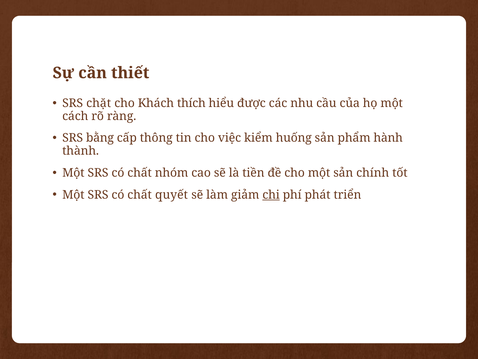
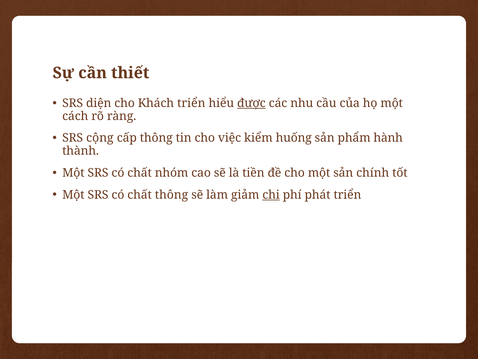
chặt: chặt -> diện (99, 103)
Khách thích: thích -> triển (191, 103)
được underline: none -> present (251, 103)
bằng: bằng -> cộng (100, 138)
chất quyết: quyết -> thông (172, 194)
